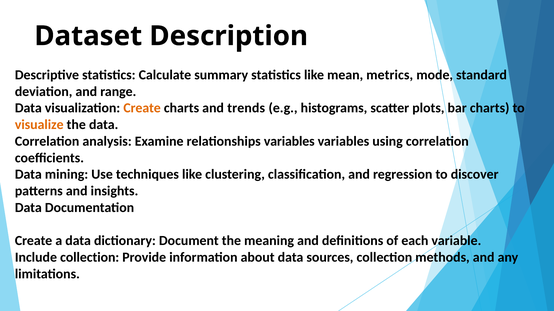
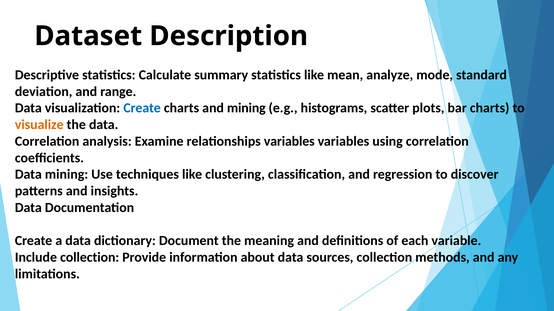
metrics: metrics -> analyze (390, 75)
Create colour: orange -> blue (142, 108)
and trends: trends -> mining (246, 108)
